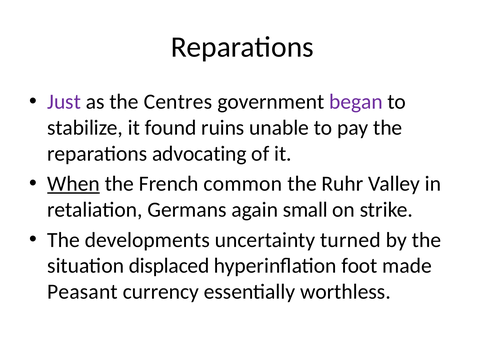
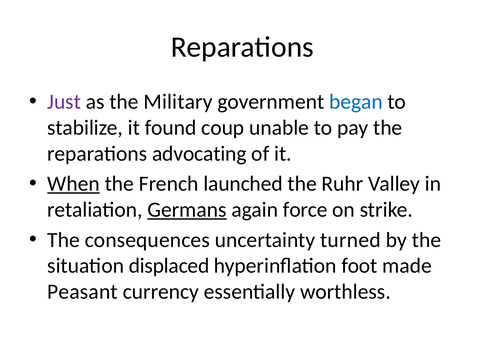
Centres: Centres -> Military (178, 102)
began colour: purple -> blue (356, 102)
ruins: ruins -> coup (223, 128)
common: common -> launched (243, 184)
Germans underline: none -> present (187, 210)
small: small -> force (305, 210)
developments: developments -> consequences (147, 240)
